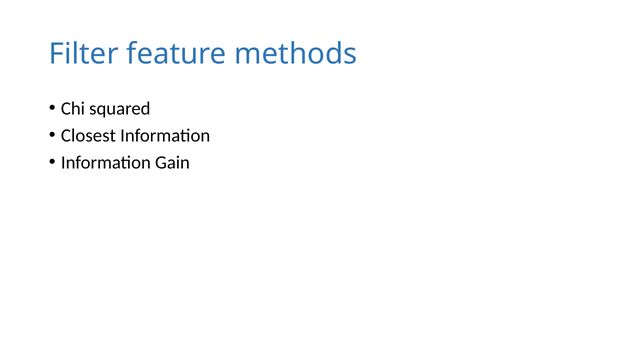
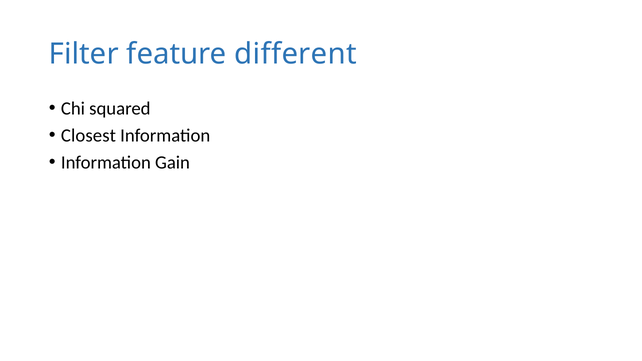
methods: methods -> different (296, 54)
